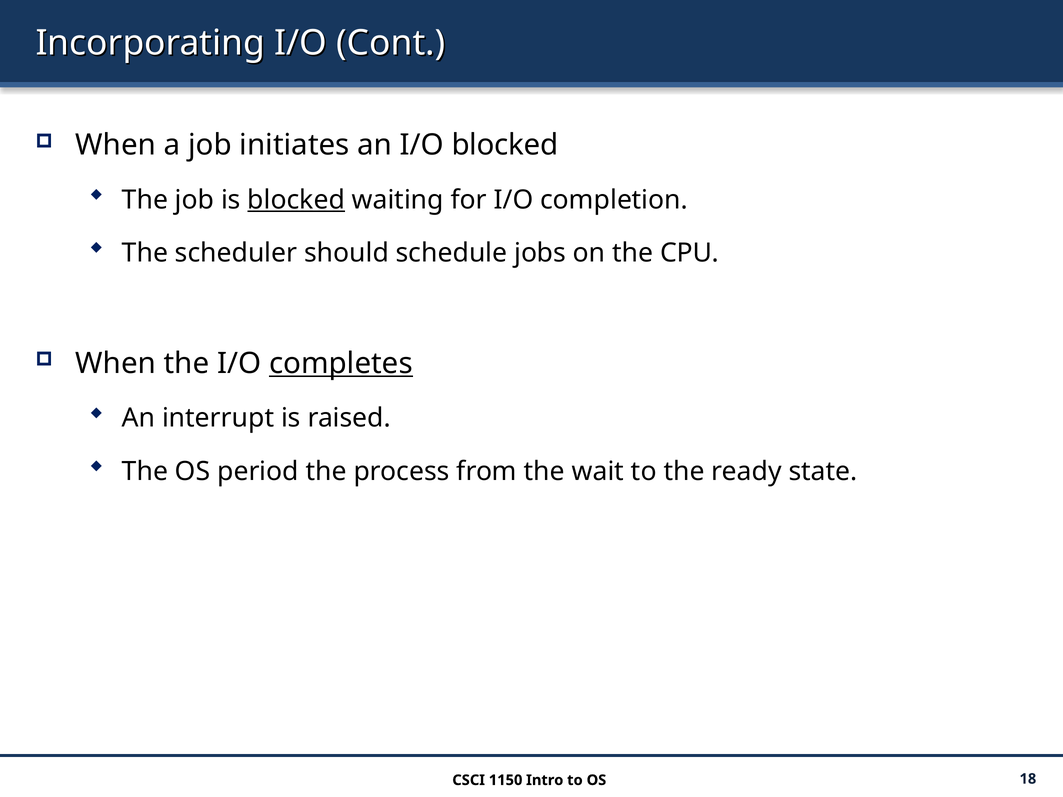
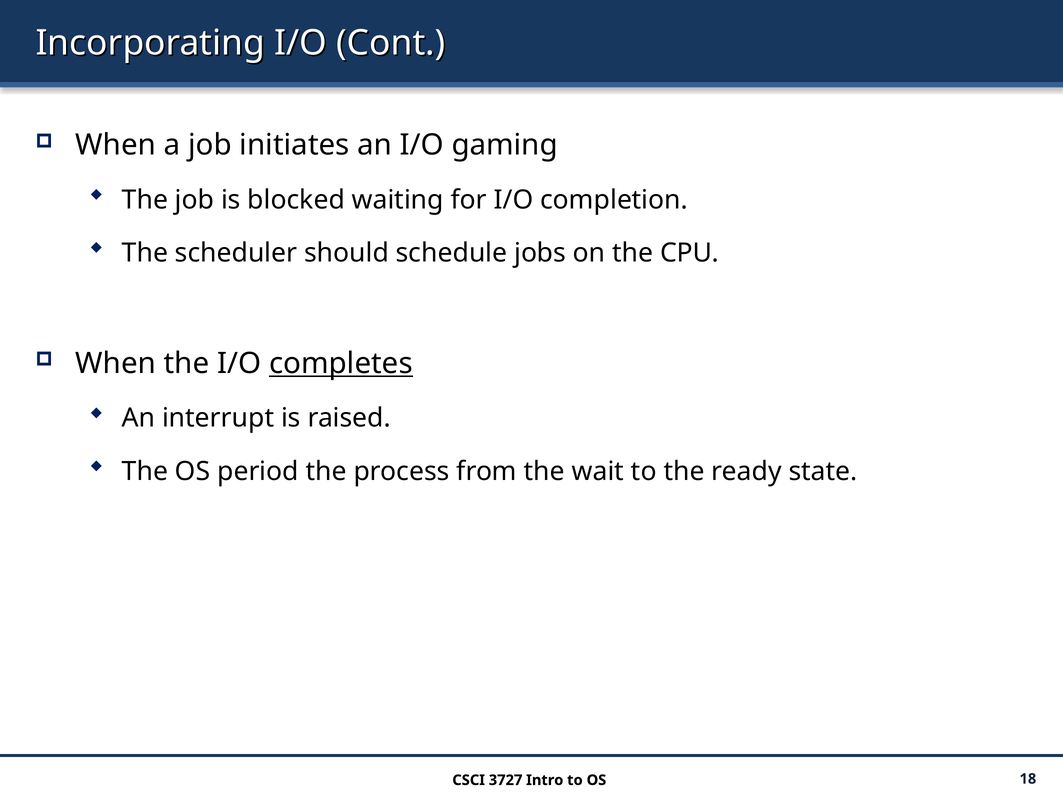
I/O blocked: blocked -> gaming (505, 145)
blocked underline: present -> none (296, 200)
1150: 1150 -> 3727 (506, 780)
